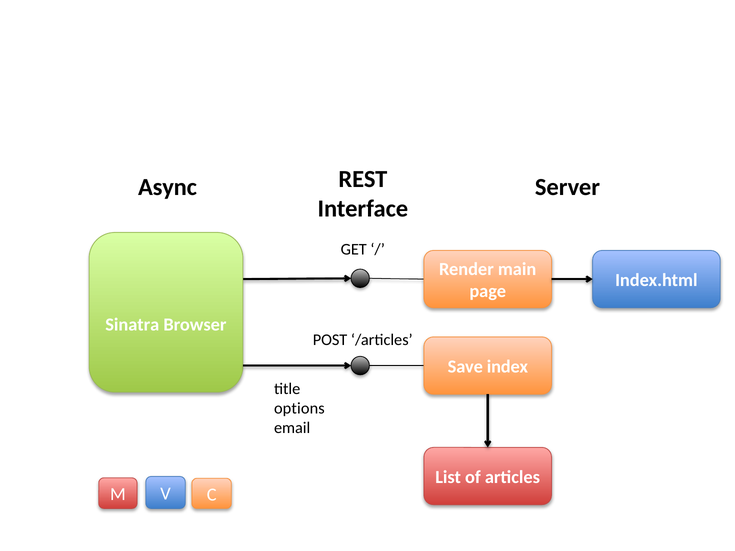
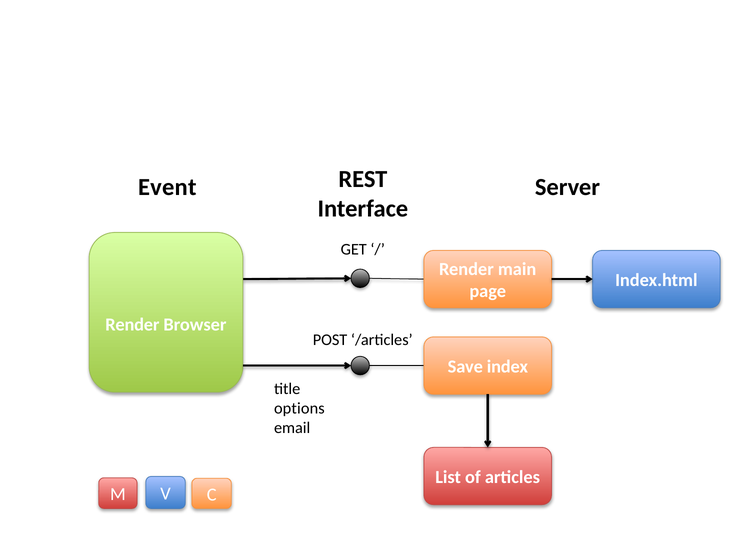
Async: Async -> Event (167, 187)
Sinatra: Sinatra -> Render (132, 325)
